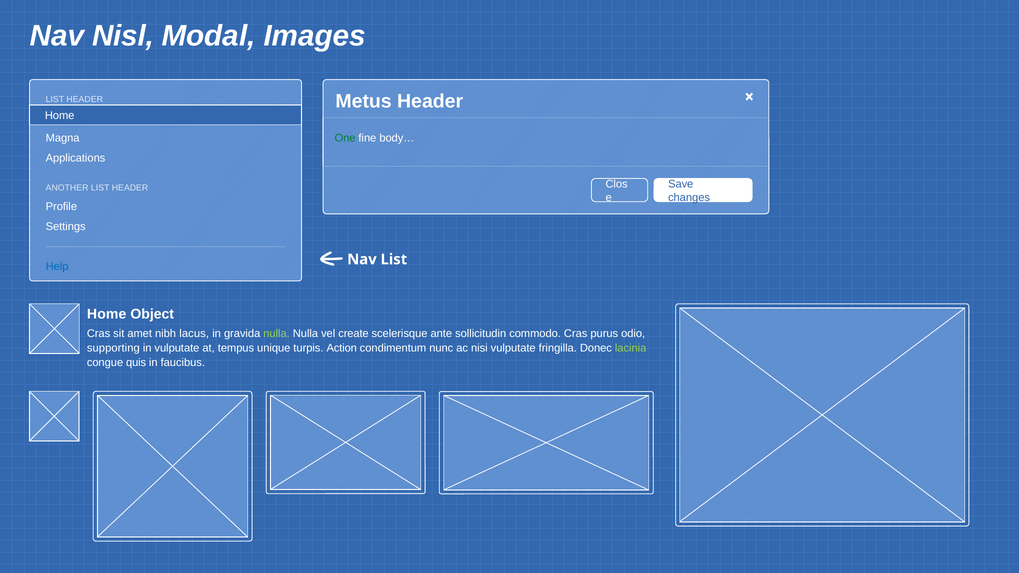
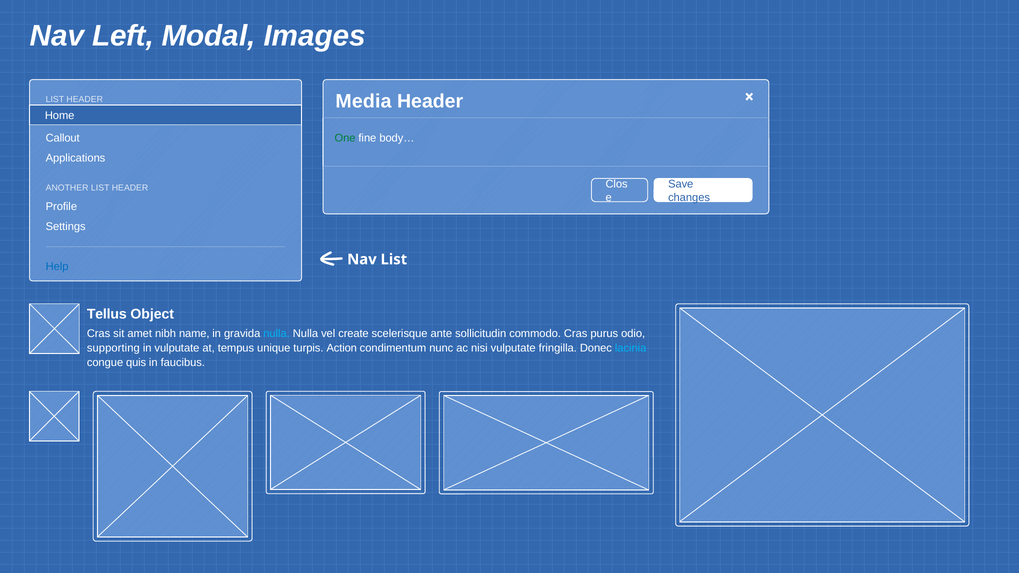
Nisl: Nisl -> Left (123, 36)
Metus: Metus -> Media (363, 101)
Magna: Magna -> Callout (63, 138)
Home: Home -> Tellus (107, 314)
lacus: lacus -> name (194, 334)
nulla colour: light green -> light blue (277, 334)
lacinia colour: light green -> light blue (631, 348)
